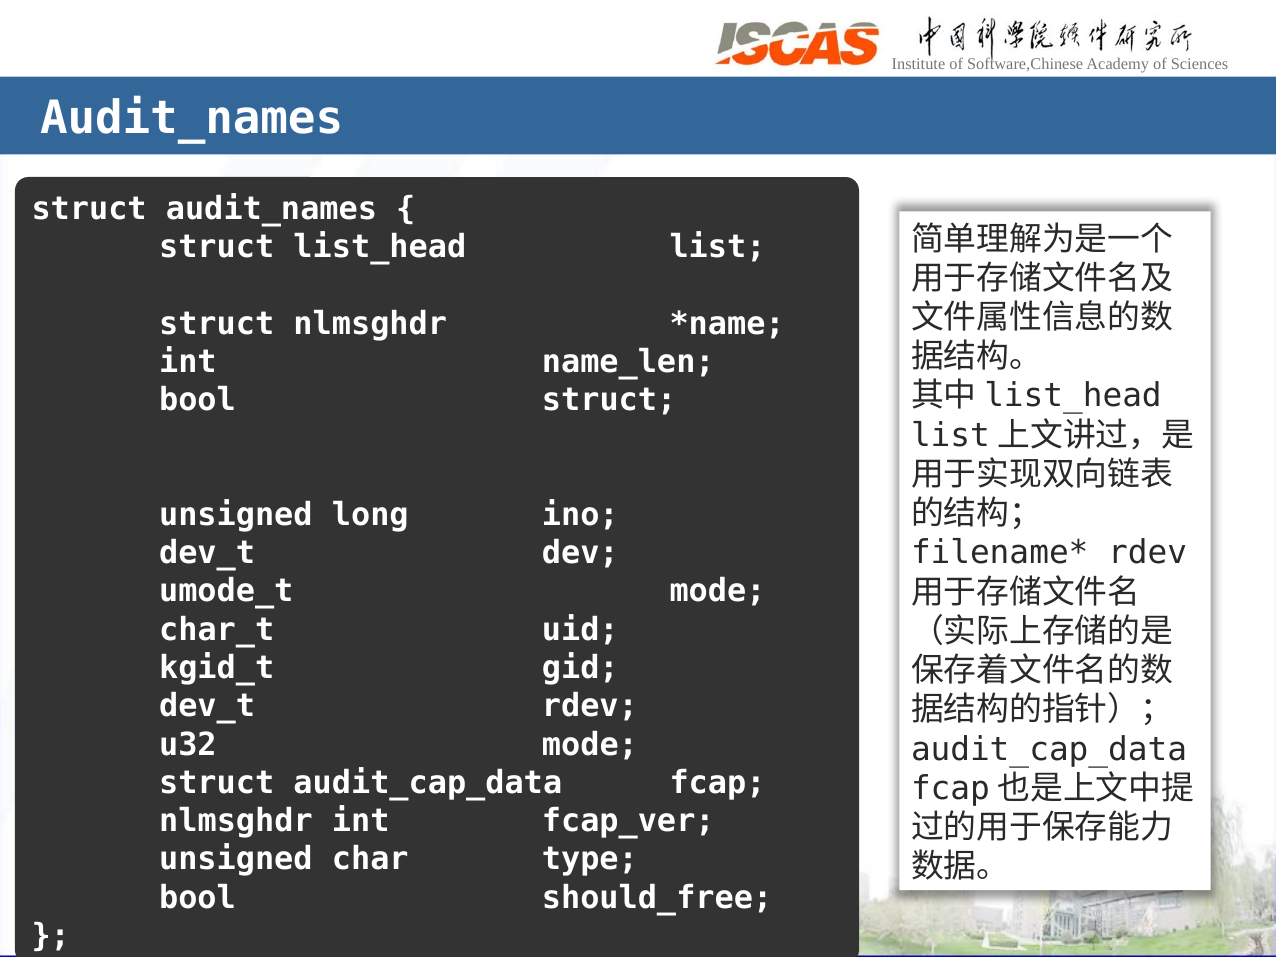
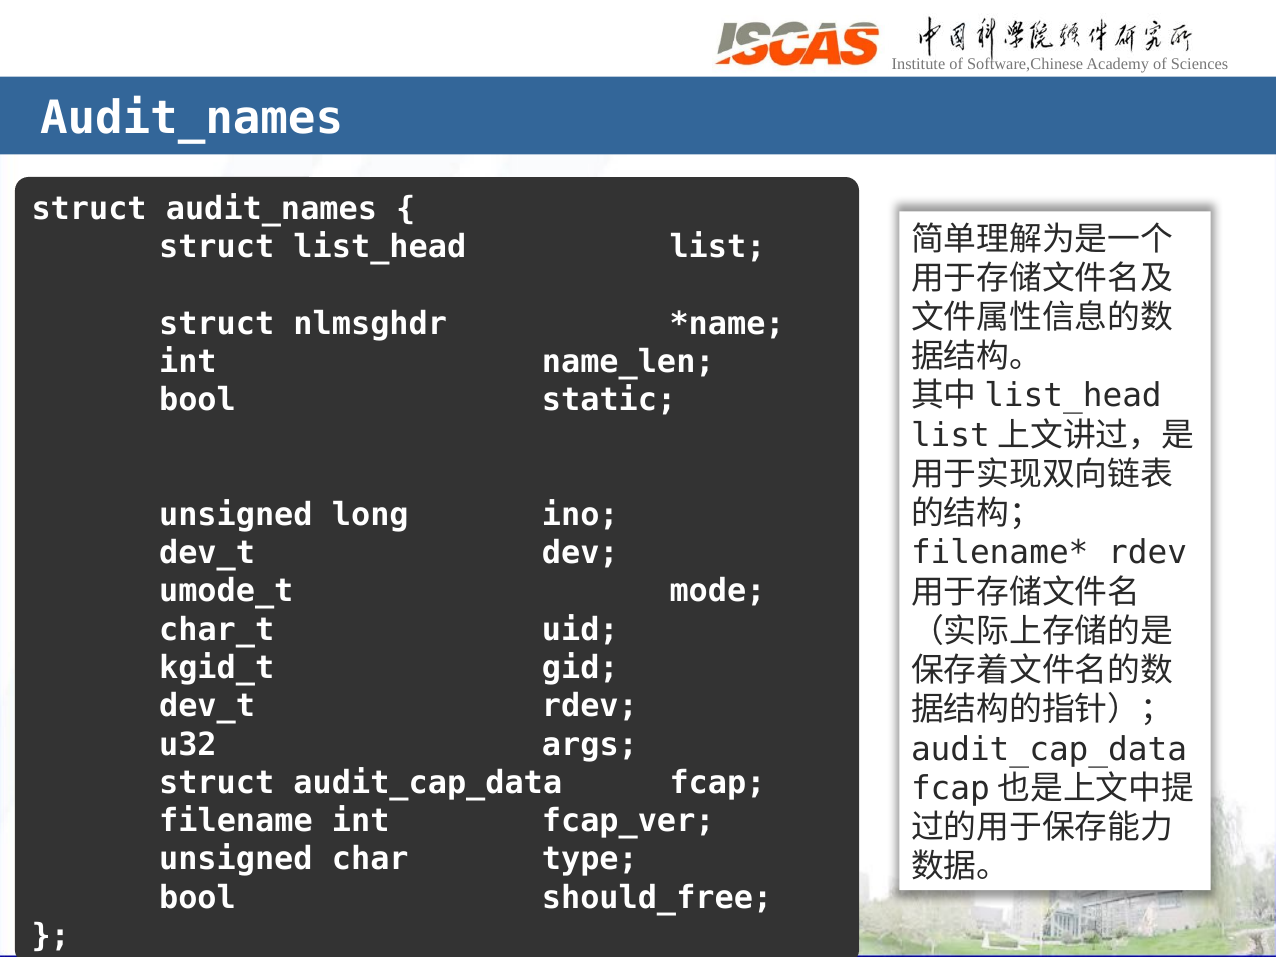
bool struct: struct -> static (609, 400)
u32 mode: mode -> args (590, 745)
nlmsghdr: nlmsghdr -> filename (236, 821)
